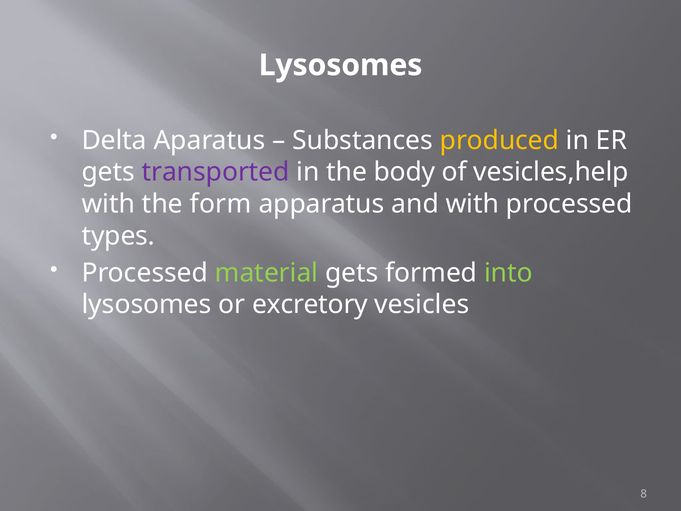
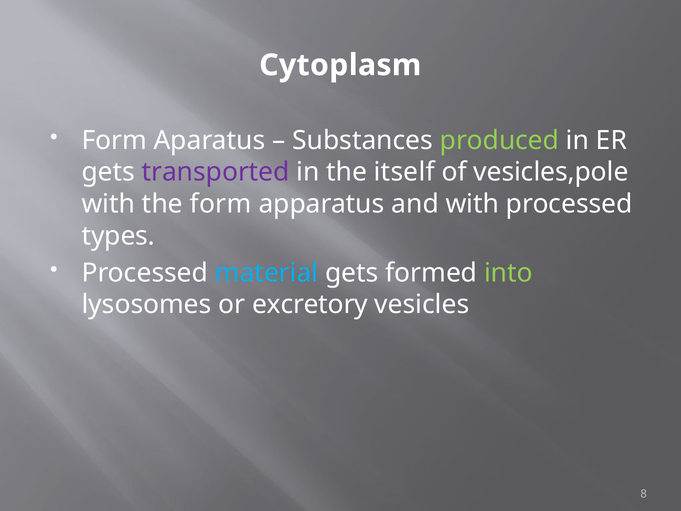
Lysosomes: Lysosomes -> Cytoplasm (340, 65)
Delta: Delta -> Form (114, 140)
produced colour: yellow -> light green (500, 140)
body: body -> itself (404, 172)
vesicles,help: vesicles,help -> vesicles,pole (551, 172)
material colour: light green -> light blue (267, 273)
